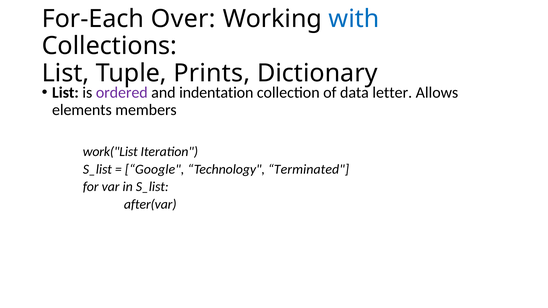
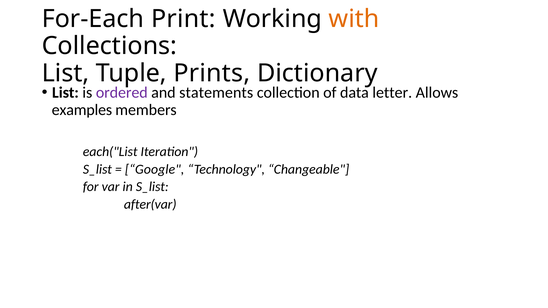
Over: Over -> Print (183, 19)
with colour: blue -> orange (354, 19)
indentation: indentation -> statements (216, 93)
elements: elements -> examples (82, 110)
work("List: work("List -> each("List (110, 152)
Terminated: Terminated -> Changeable (309, 169)
